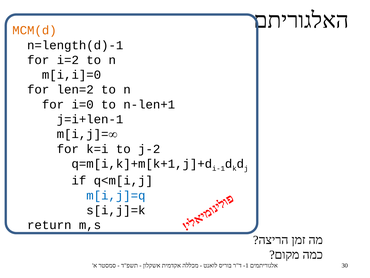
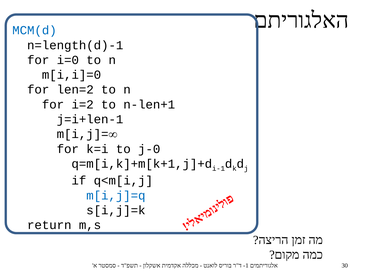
MCM(d colour: orange -> blue (35, 30)
i=2: i=2 -> i=0 (68, 60)
i=0: i=0 -> i=2 (83, 104)
j-2: j-2 -> j-0 (149, 149)
